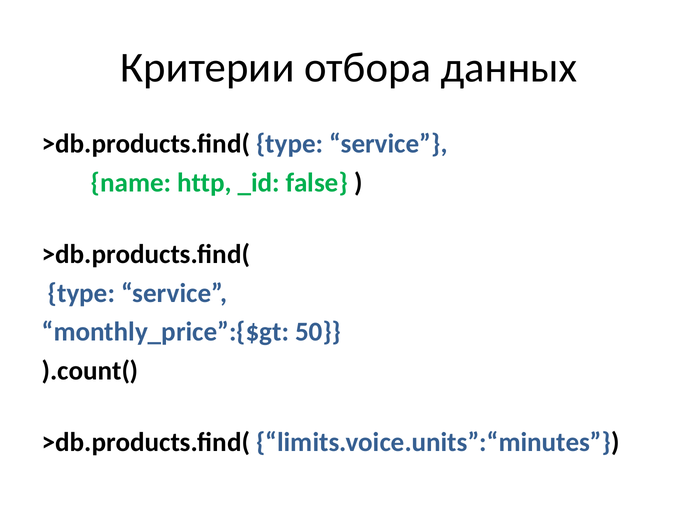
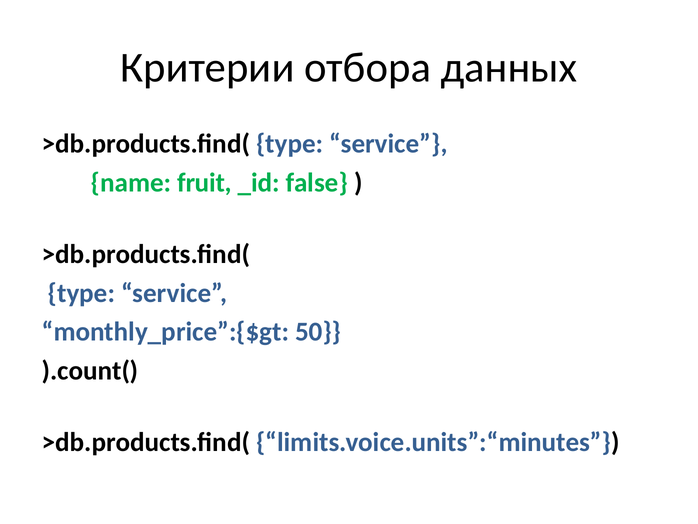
http: http -> fruit (204, 183)
